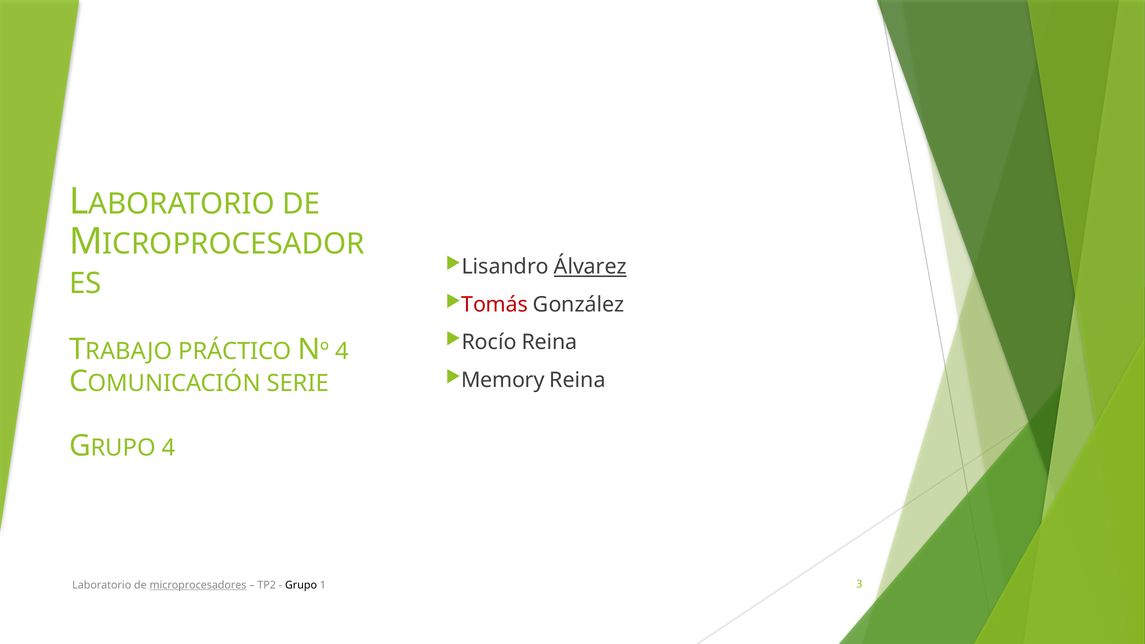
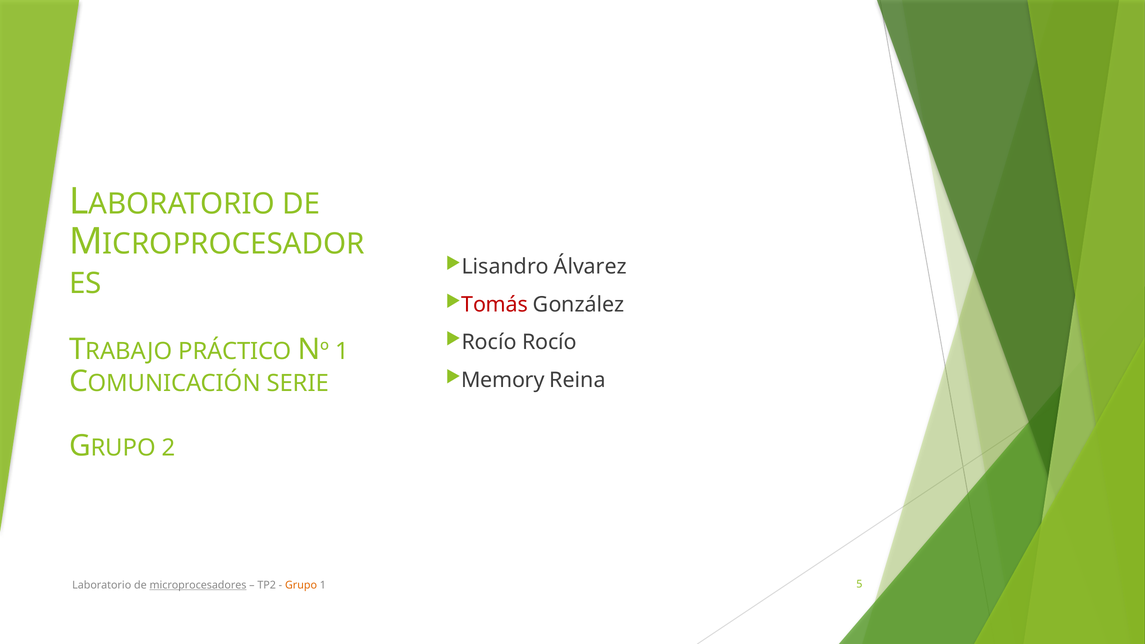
Álvarez underline: present -> none (590, 267)
Rocío Reina: Reina -> Rocío (549, 342)
4: 4 -> 1 (342, 351)
4: 4 -> 2 (169, 448)
Grupo colour: black -> orange (301, 585)
3: 3 -> 5 (859, 584)
